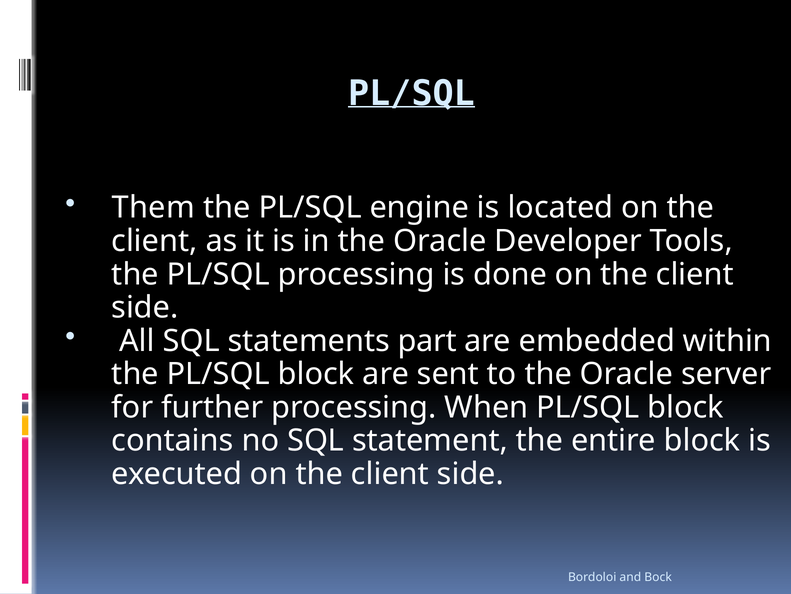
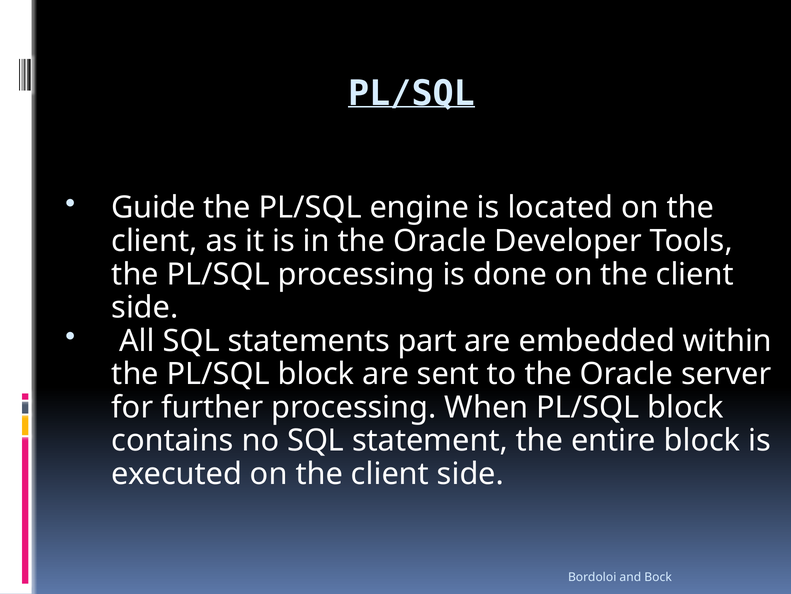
Them: Them -> Guide (154, 208)
